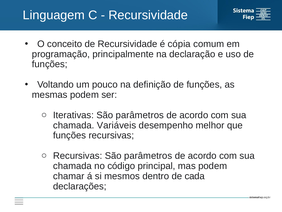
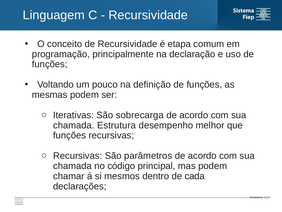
cópia: cópia -> etapa (179, 44)
Iterativas São parâmetros: parâmetros -> sobrecarga (140, 115)
Variáveis: Variáveis -> Estrutura (117, 125)
